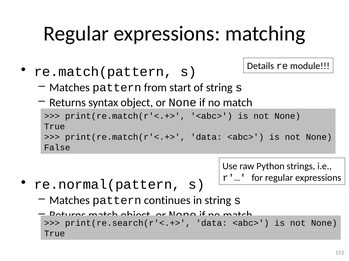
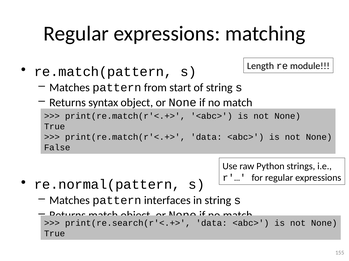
Details: Details -> Length (261, 66)
continues: continues -> interfaces (167, 201)
